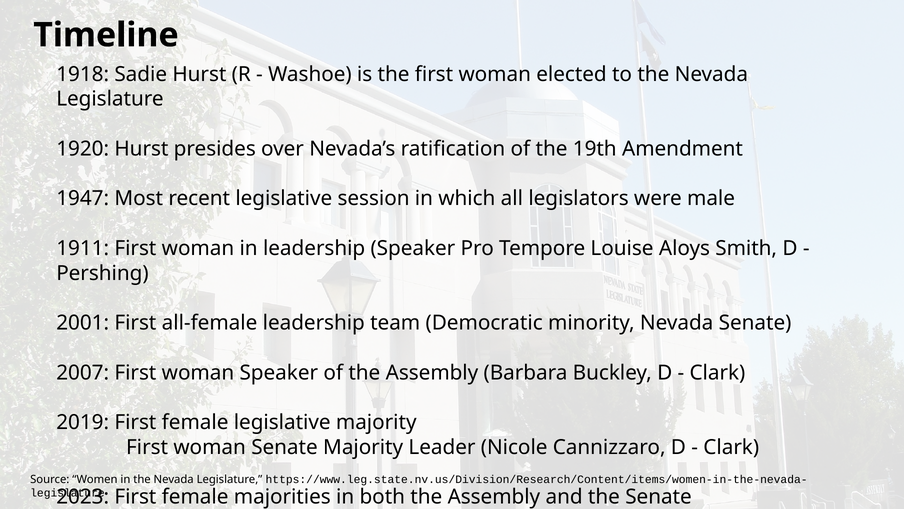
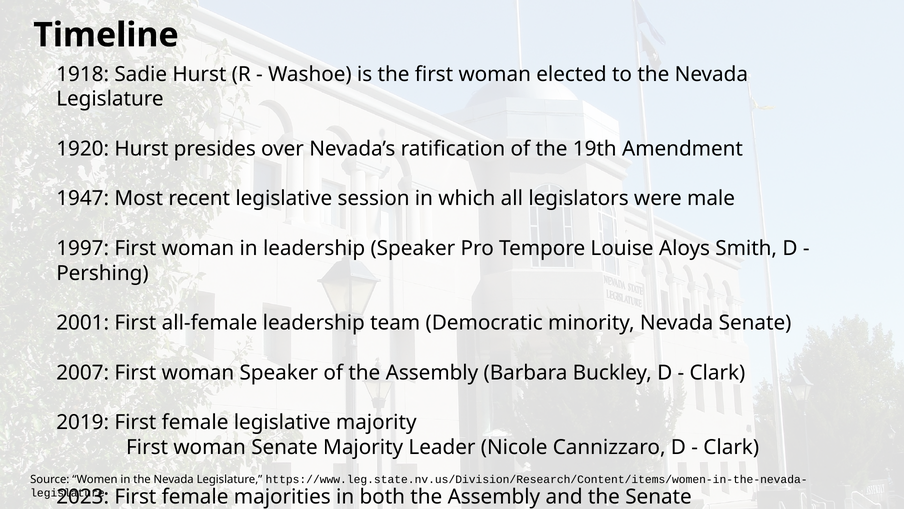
1911: 1911 -> 1997 (83, 248)
